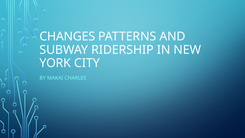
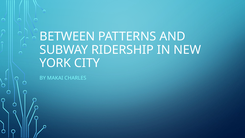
CHANGES: CHANGES -> BETWEEN (67, 36)
